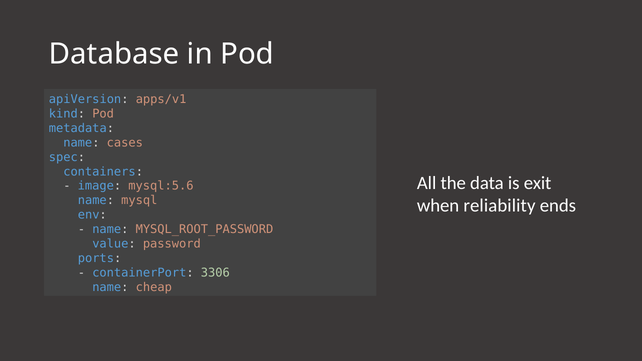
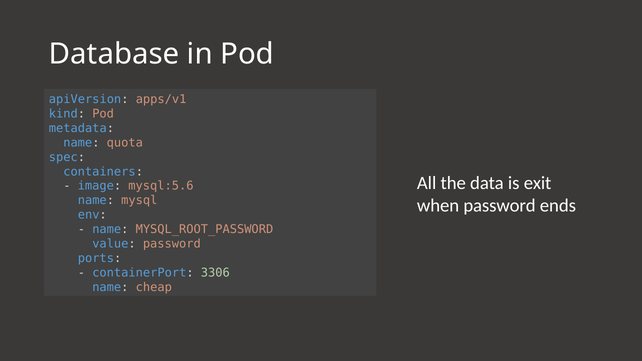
cases: cases -> quota (125, 143)
when reliability: reliability -> password (500, 206)
